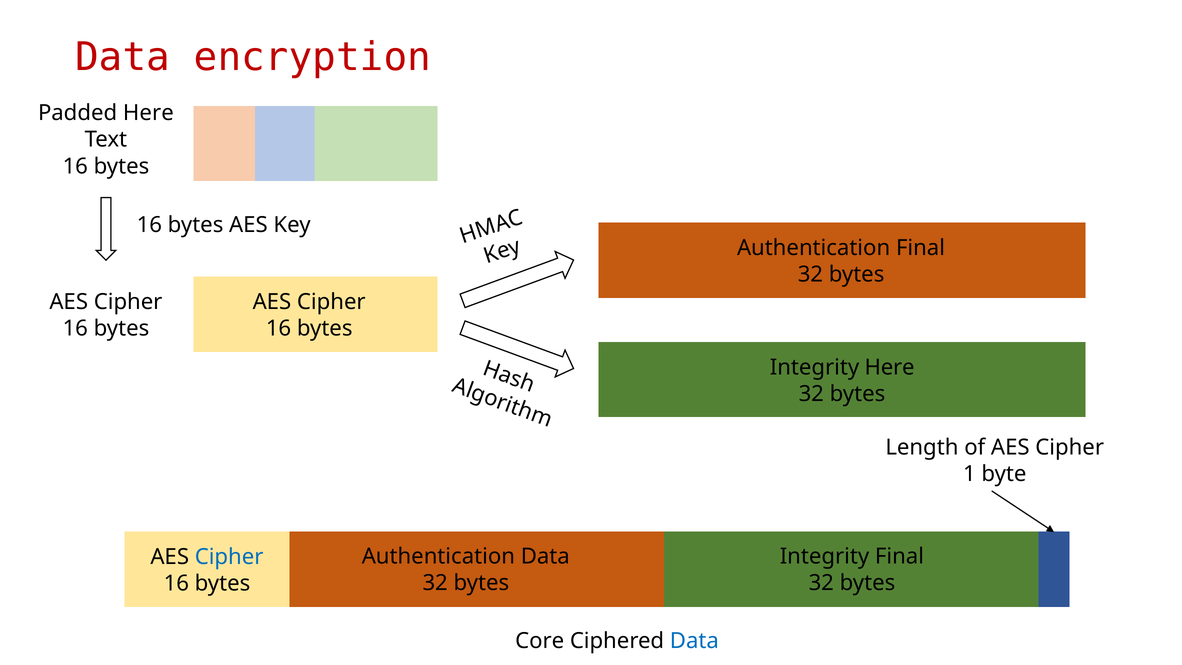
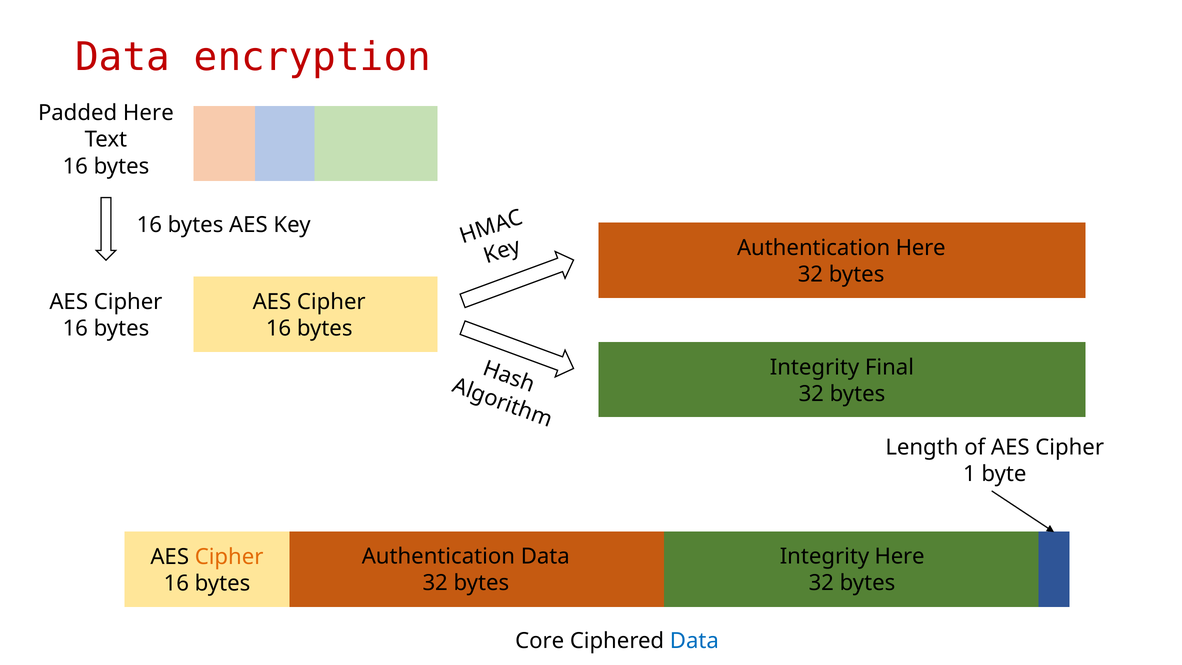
Authentication Final: Final -> Here (921, 248)
Integrity Here: Here -> Final (889, 367)
Integrity Final: Final -> Here (900, 556)
Cipher colour: blue -> orange (229, 557)
